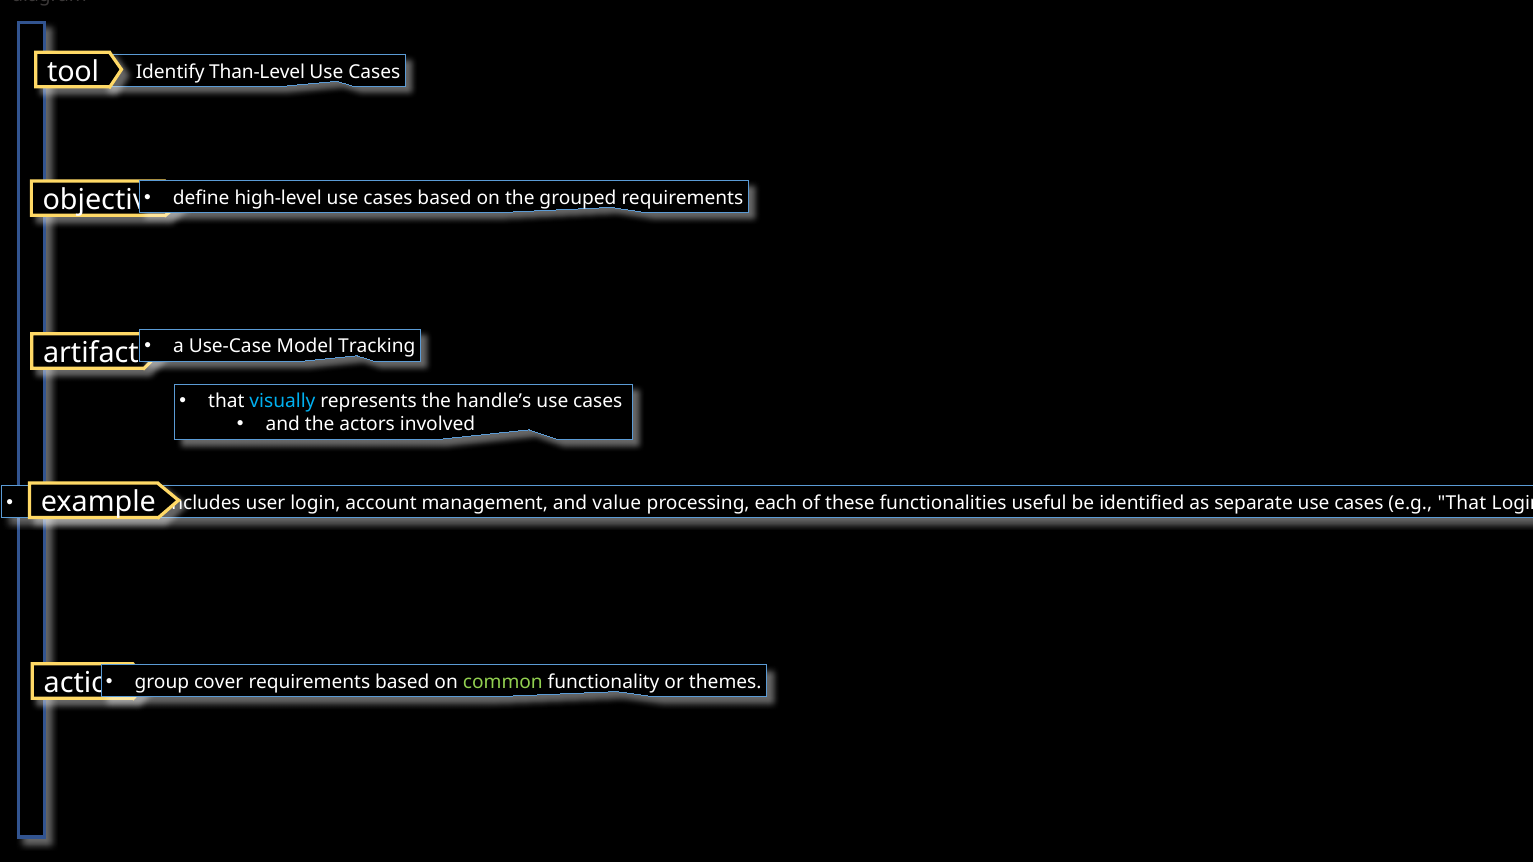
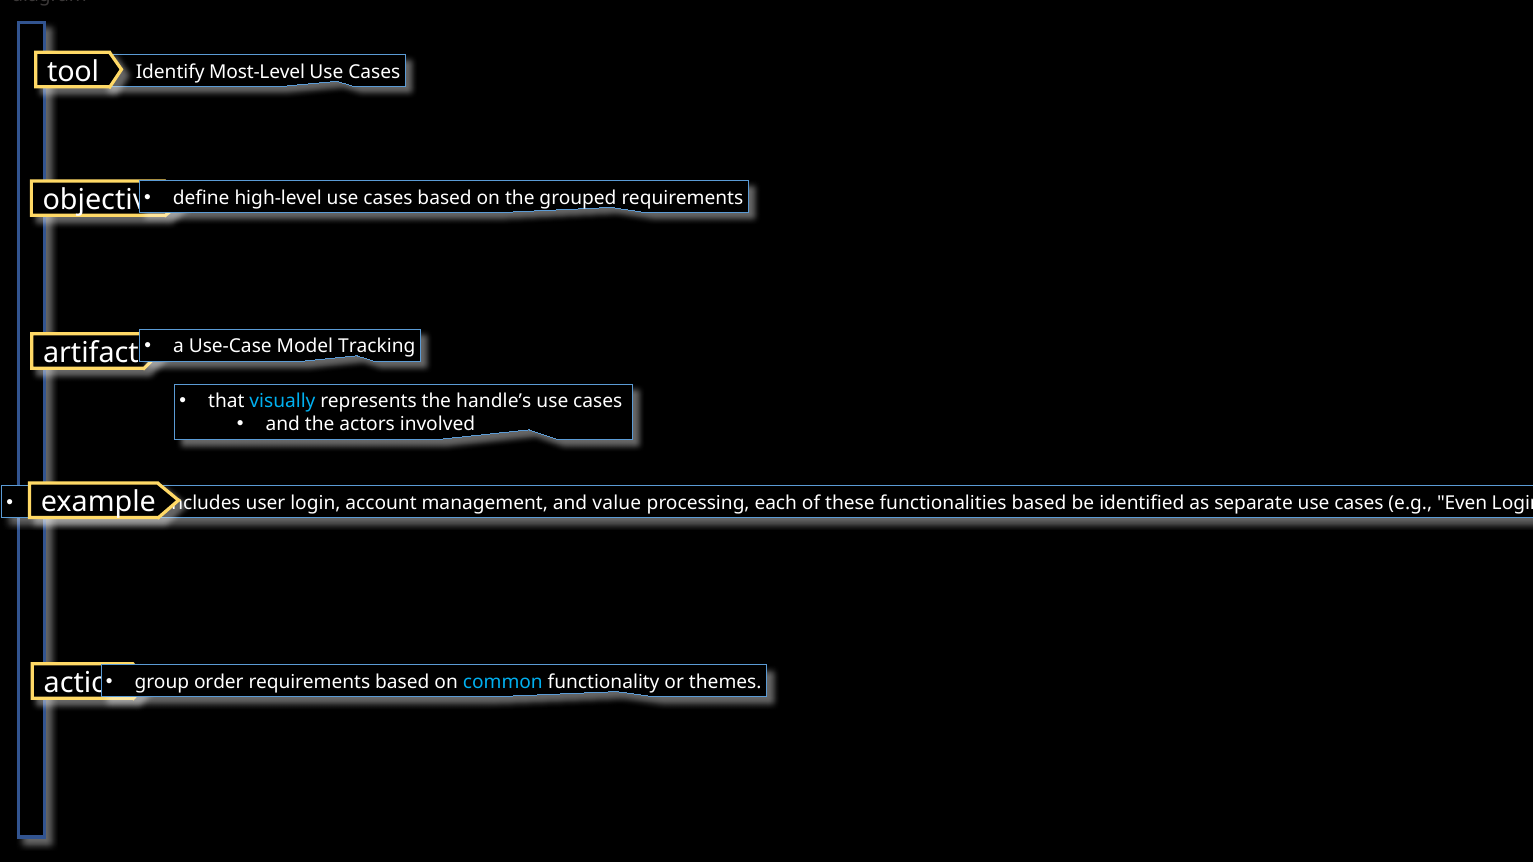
Than-Level: Than-Level -> Most-Level (257, 72)
functionalities useful: useful -> based (1039, 503)
e.g That: That -> Even (1462, 503)
cover: cover -> order (219, 683)
common colour: light green -> light blue (503, 683)
